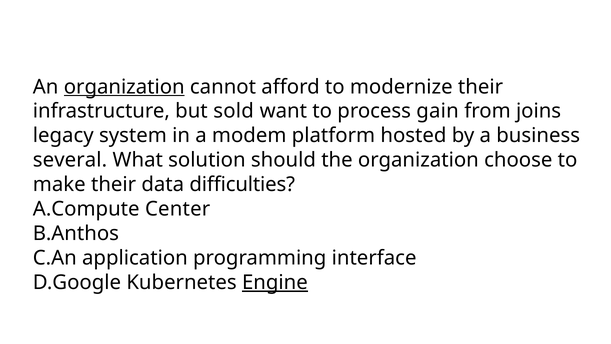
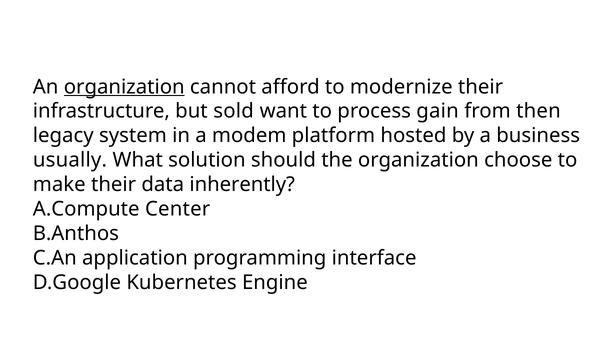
joins: joins -> then (538, 111)
several: several -> usually (70, 160)
difficulties: difficulties -> inherently (242, 184)
Engine underline: present -> none (275, 282)
